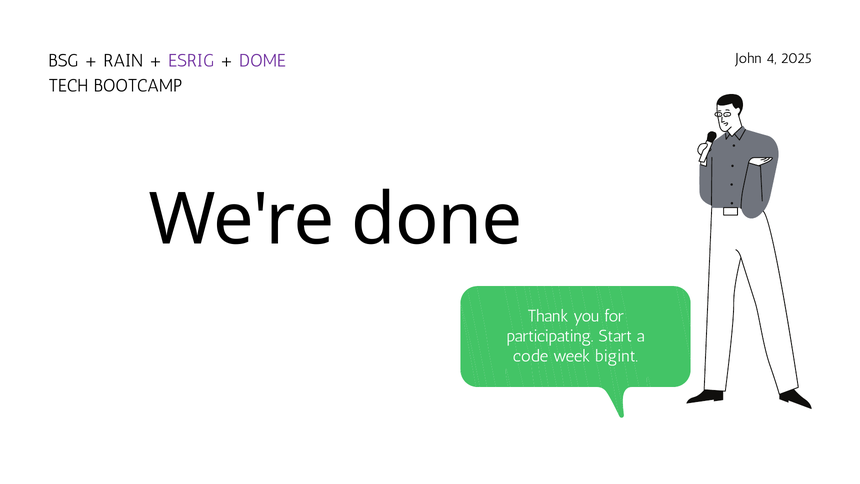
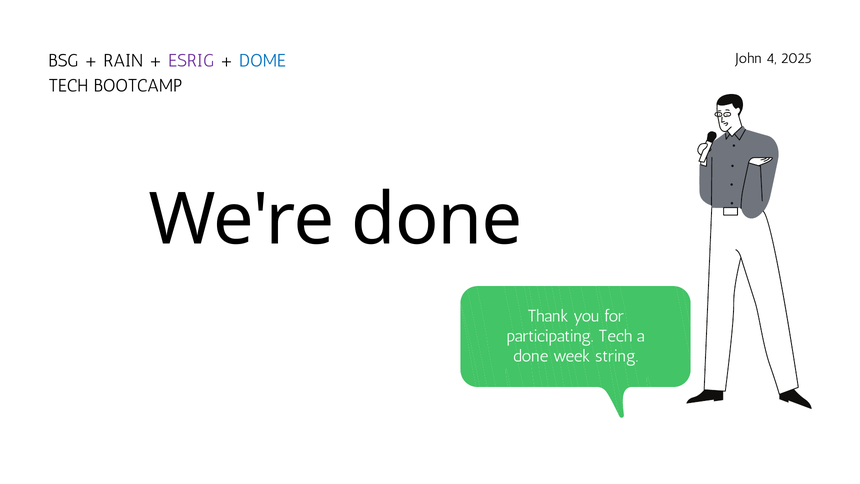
DOME colour: purple -> blue (263, 61)
participating Start: Start -> Tech (615, 336)
code: code -> done (531, 356)
bigint: bigint -> string (617, 356)
